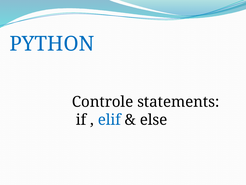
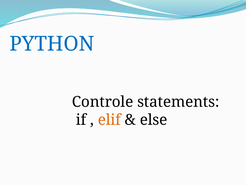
elif colour: blue -> orange (109, 120)
